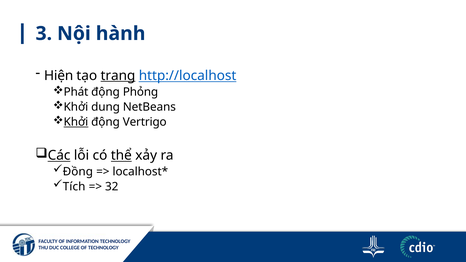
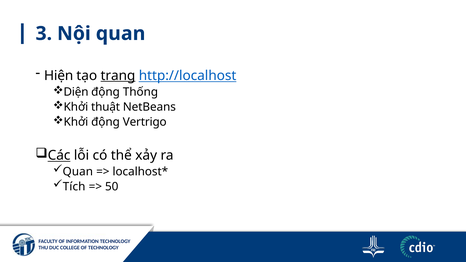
Nội hành: hành -> quan (121, 34)
Phát: Phát -> Diện (76, 92)
Phỏng: Phỏng -> Thống (140, 92)
dung: dung -> thuật (106, 107)
Khởi underline: present -> none (76, 122)
thể underline: present -> none (121, 156)
Đồng: Đồng -> Quan (78, 172)
32: 32 -> 50 (112, 187)
